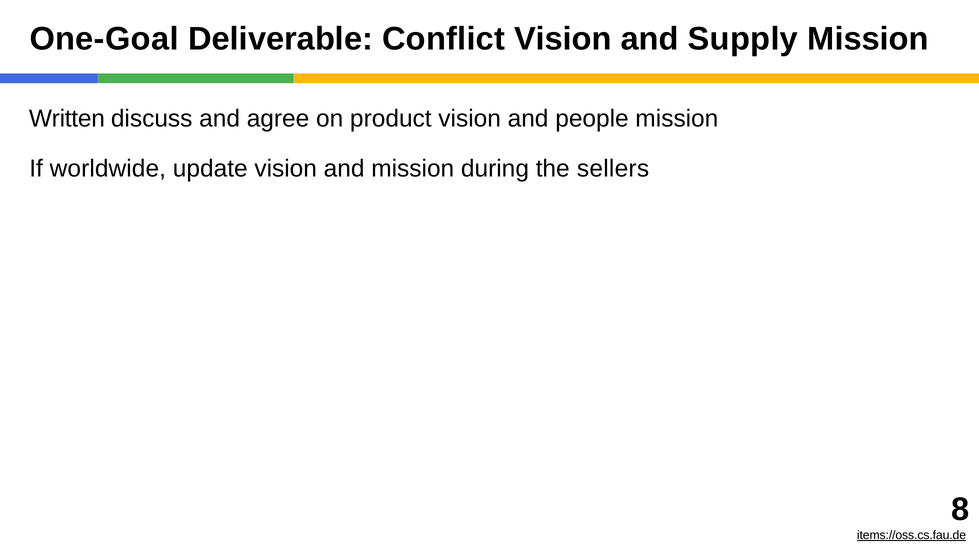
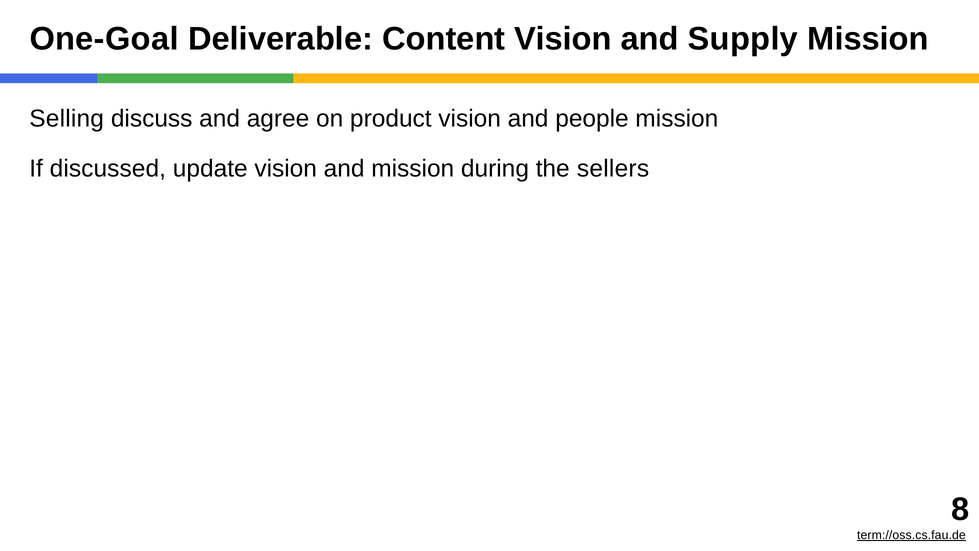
Conflict: Conflict -> Content (444, 39)
Written: Written -> Selling (67, 119)
worldwide: worldwide -> discussed (108, 169)
items://oss.cs.fau.de: items://oss.cs.fau.de -> term://oss.cs.fau.de (911, 535)
